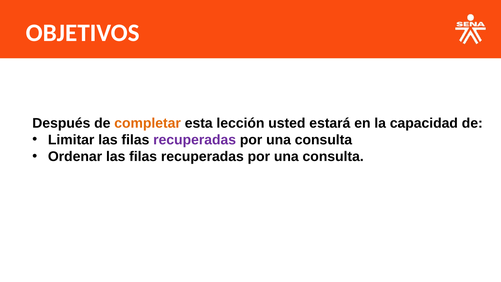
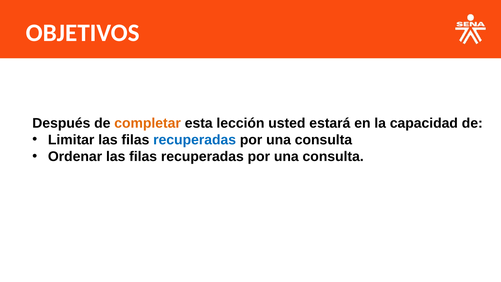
recuperadas colour: purple -> blue (195, 140)
